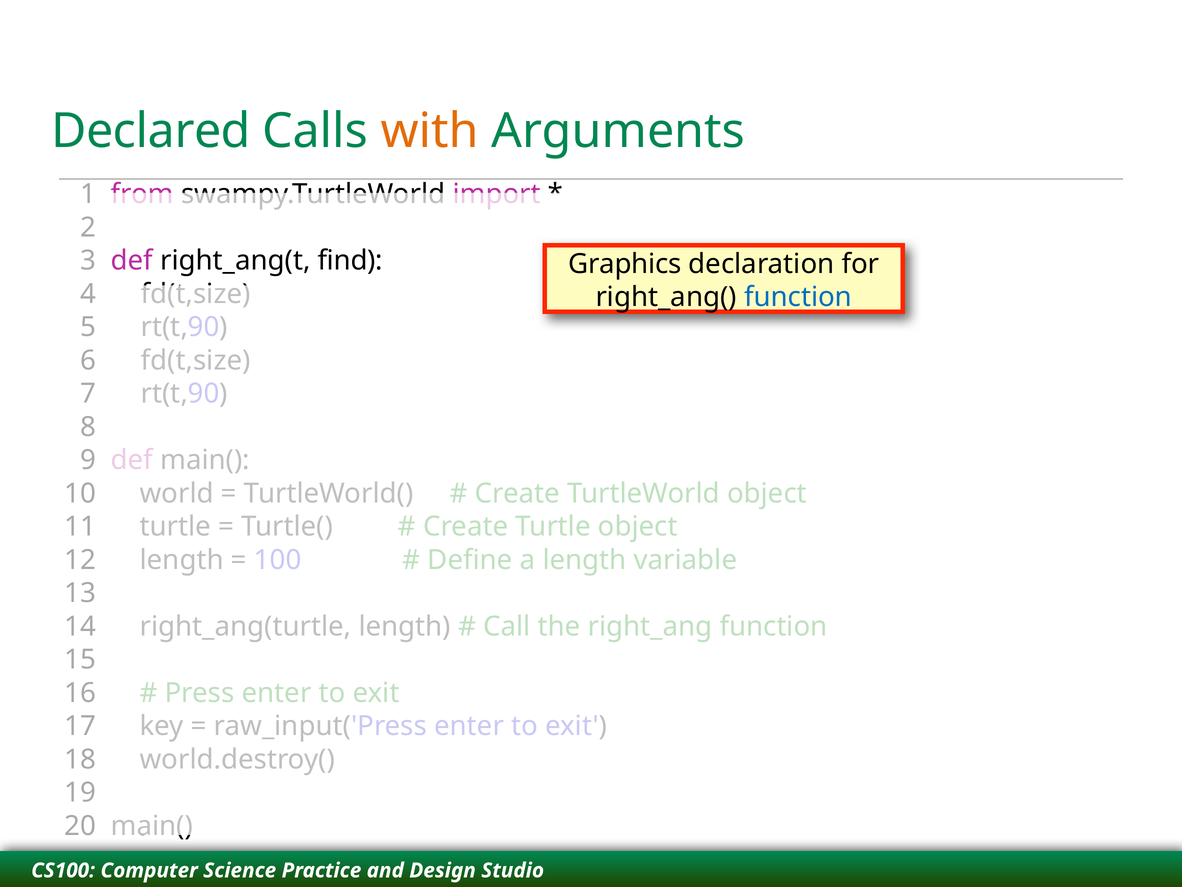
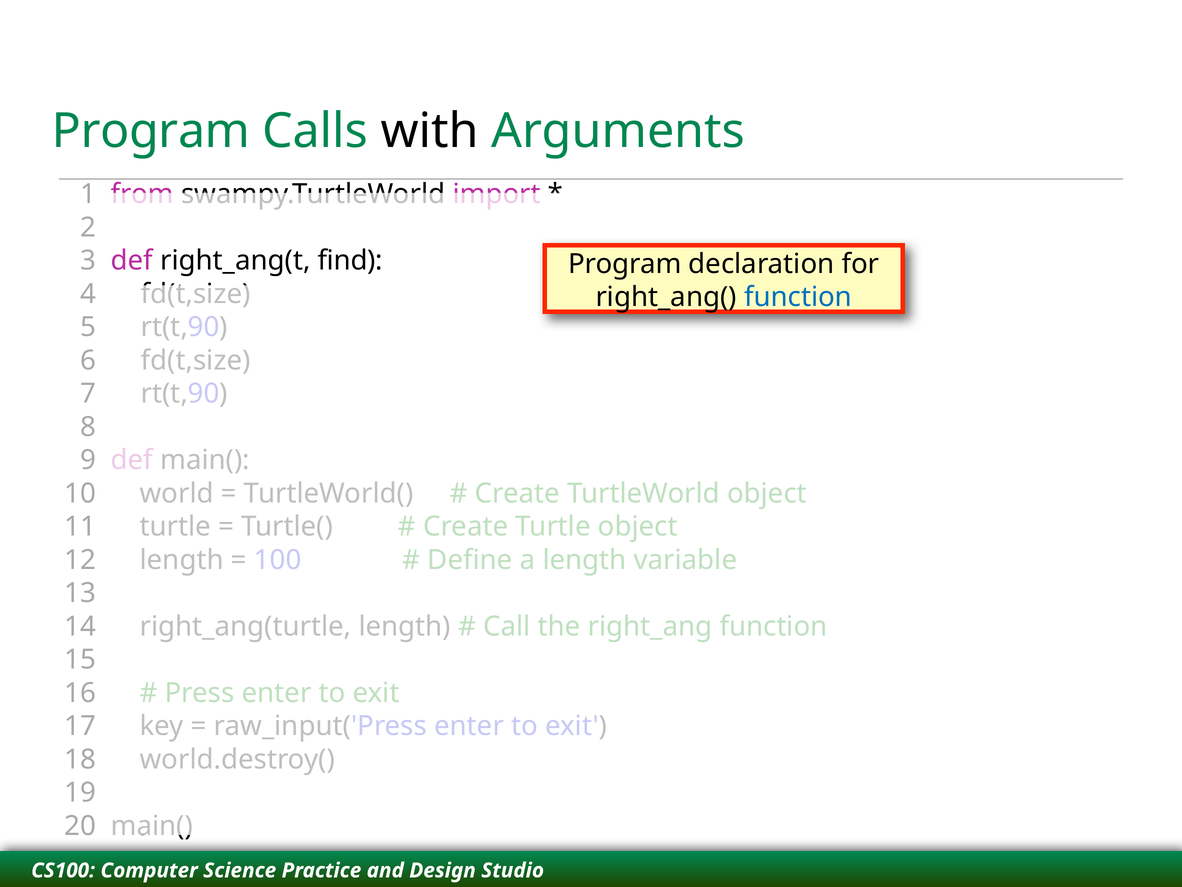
Declared: Declared -> Program (151, 131)
with colour: orange -> black (430, 131)
Graphics: Graphics -> Program (625, 264)
